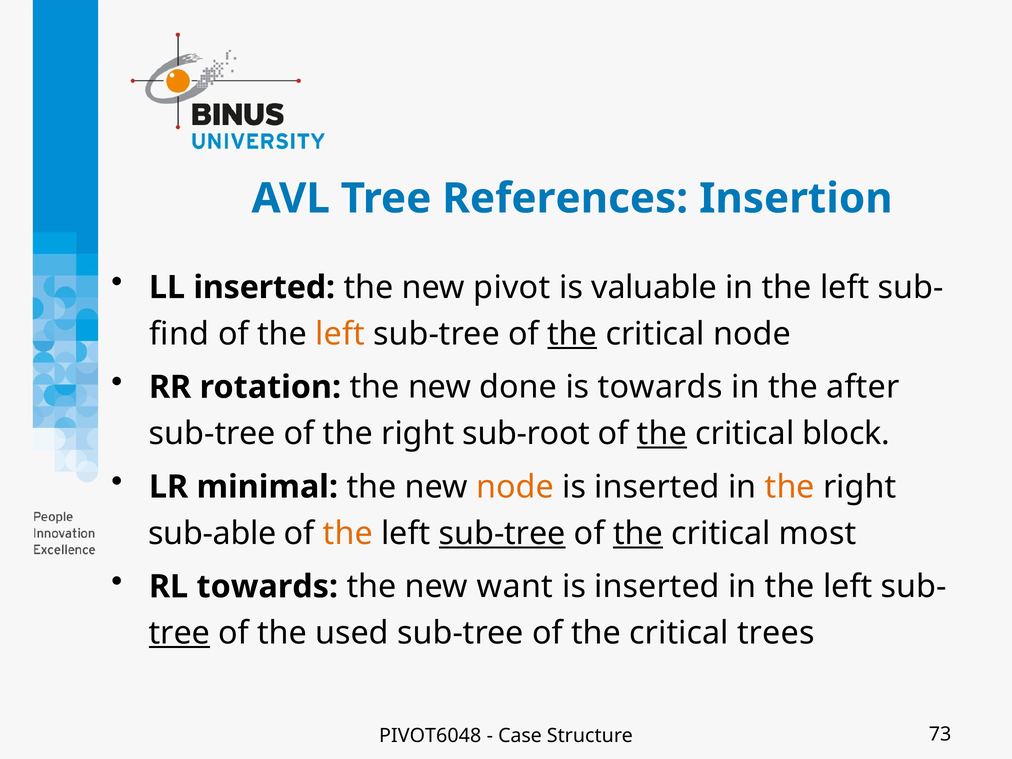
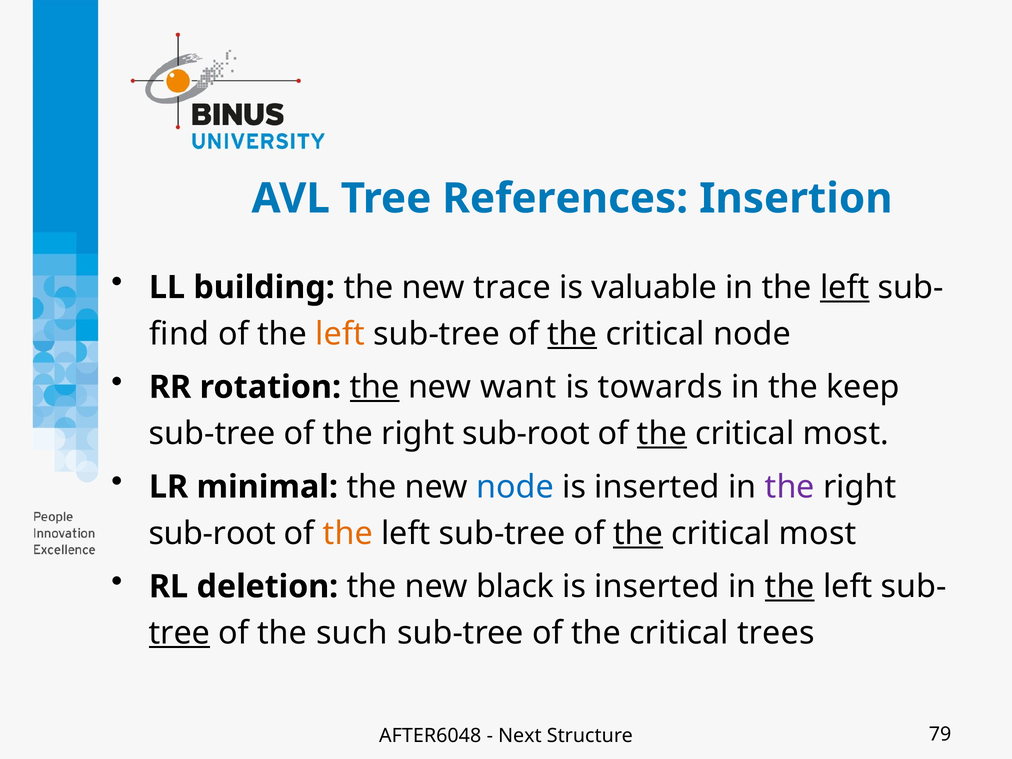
LL inserted: inserted -> building (264, 287)
pivot: pivot -> trace (512, 287)
left underline: none -> present (845, 287)
the underline: none -> present (375, 387)
done: done -> want (518, 387)
after: after -> keep (863, 387)
block: block -> most (846, 434)
node colour: orange -> blue (515, 487)
the colour: orange -> purple (790, 487)
sub-able: sub-able -> sub-root (212, 533)
sub-tree underline: present -> none (502, 533)
RL towards: towards -> deletion (267, 587)
want: want -> black (515, 587)
the underline: none -> present (790, 587)
used: used -> such (352, 633)
PIVOT6048: PIVOT6048 -> AFTER6048 (430, 736)
Case: Case -> Next (520, 736)
73: 73 -> 79 (940, 734)
